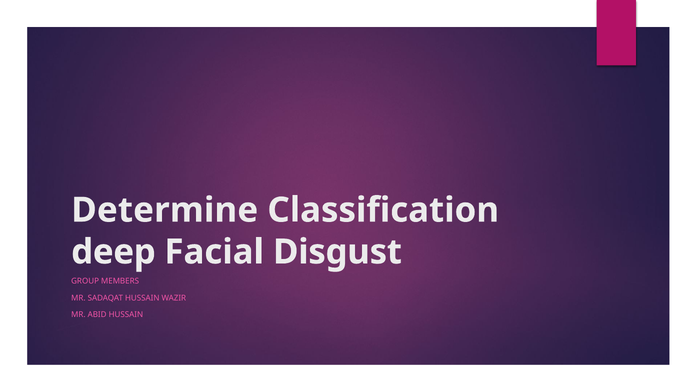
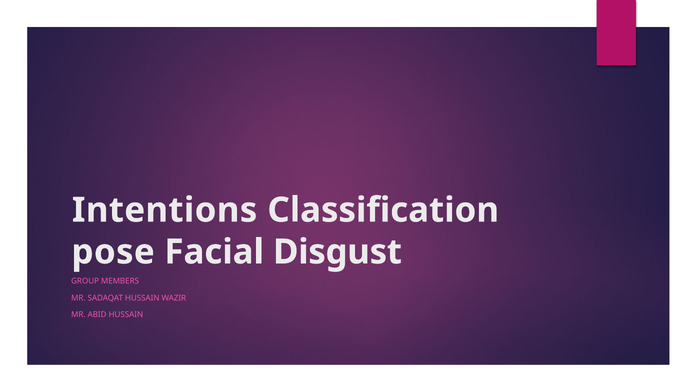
Determine: Determine -> Intentions (165, 210)
deep: deep -> pose (113, 252)
